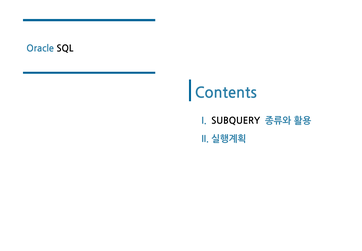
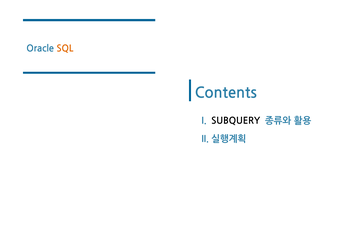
SQL colour: black -> orange (65, 48)
